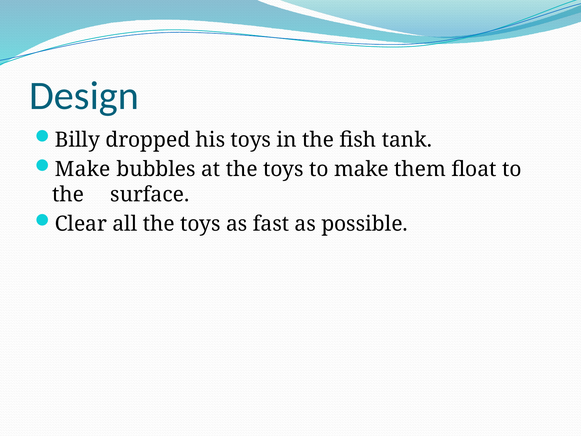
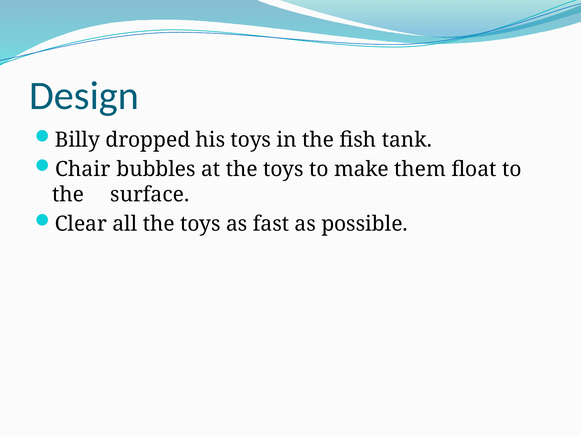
Make: Make -> Chair (83, 169)
